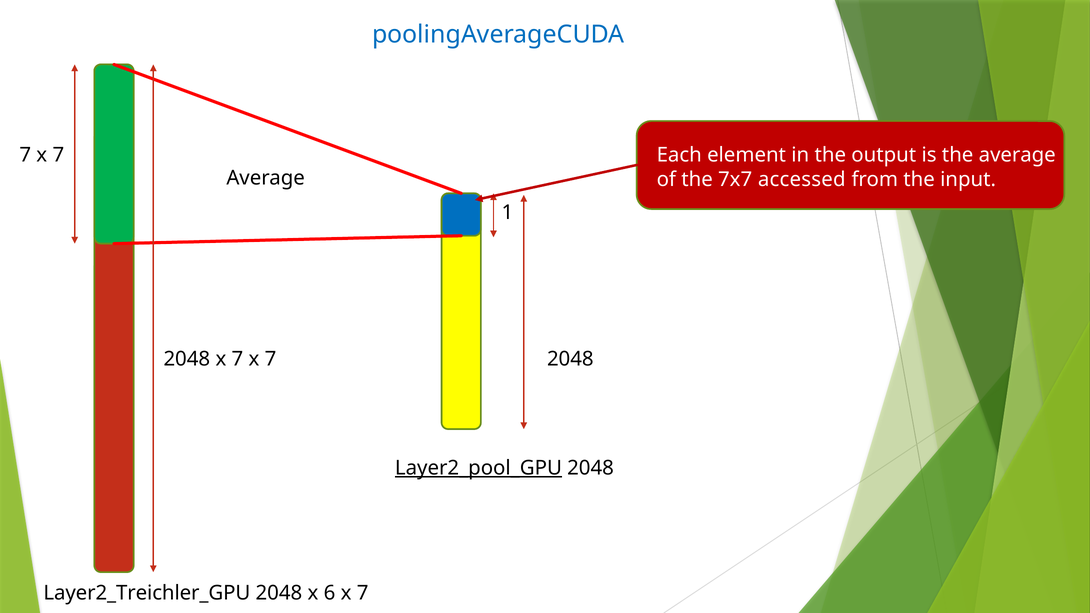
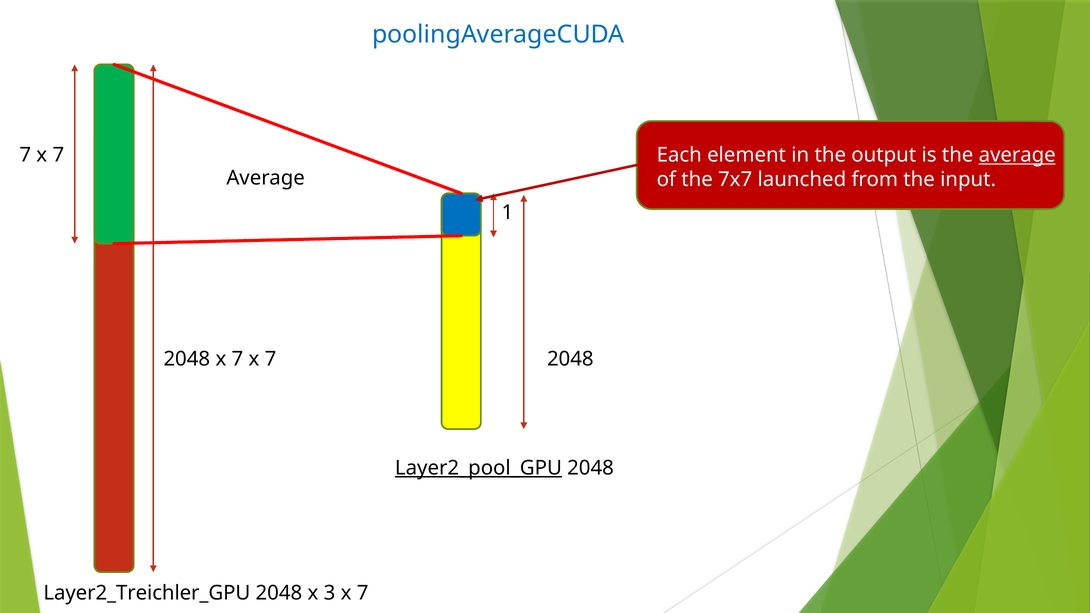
average underline: none -> present (1017, 155)
accessed: accessed -> launched (802, 180)
6: 6 -> 3 (330, 593)
